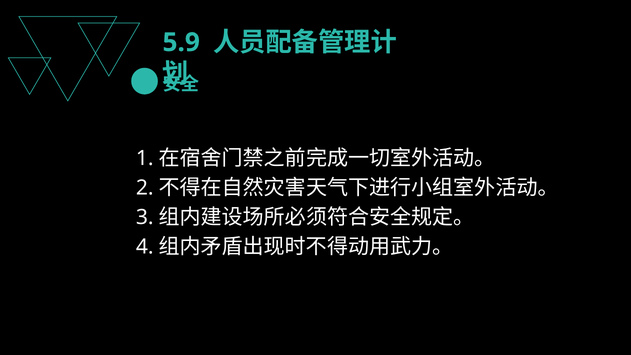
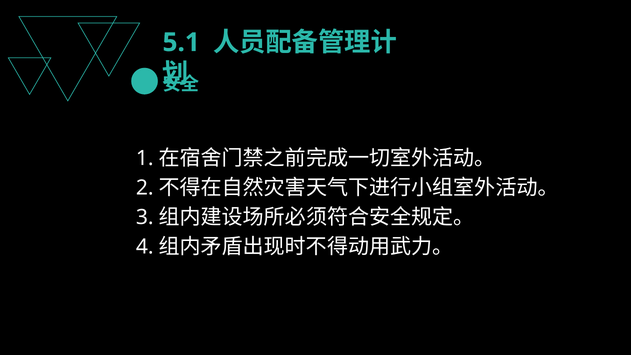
5.9: 5.9 -> 5.1 (181, 42)
